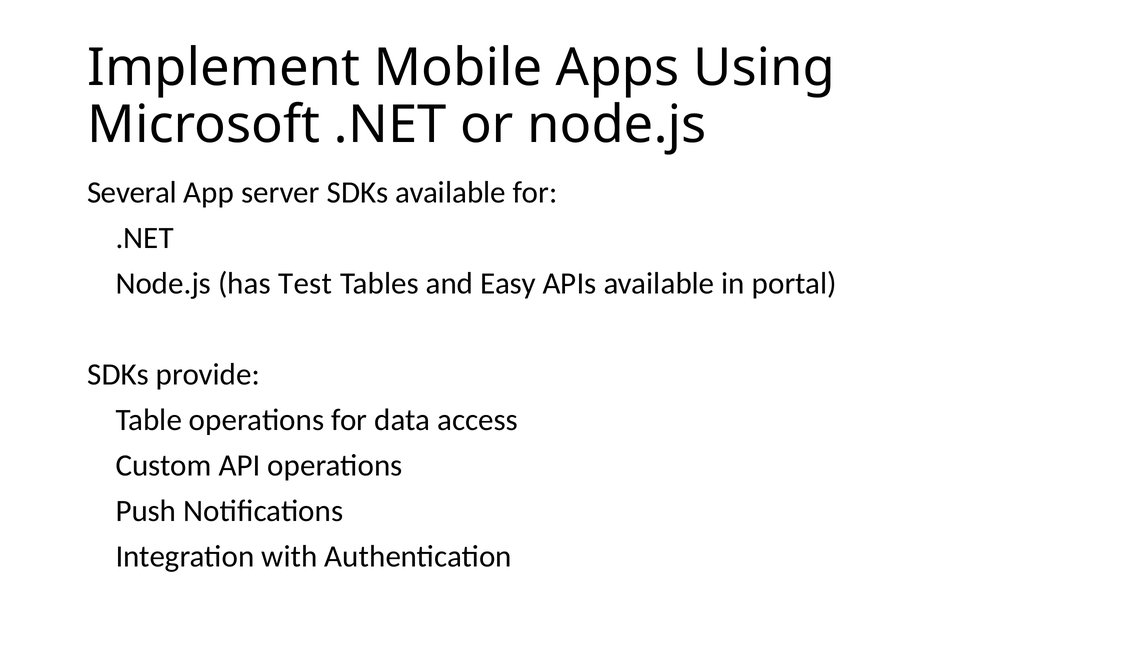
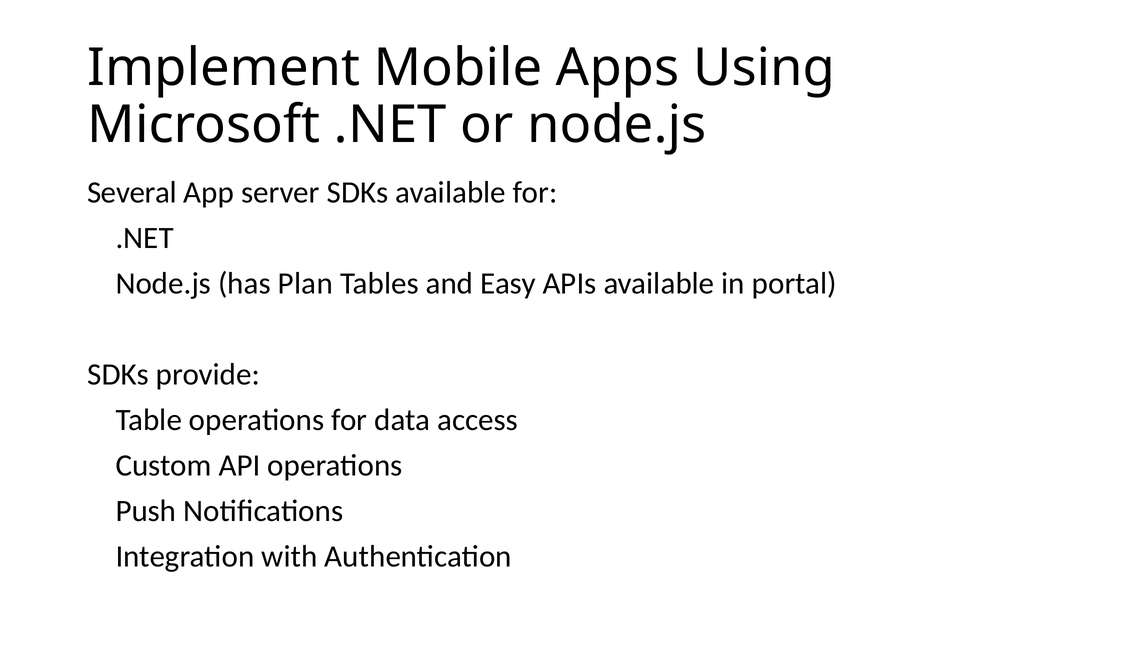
Test: Test -> Plan (305, 284)
